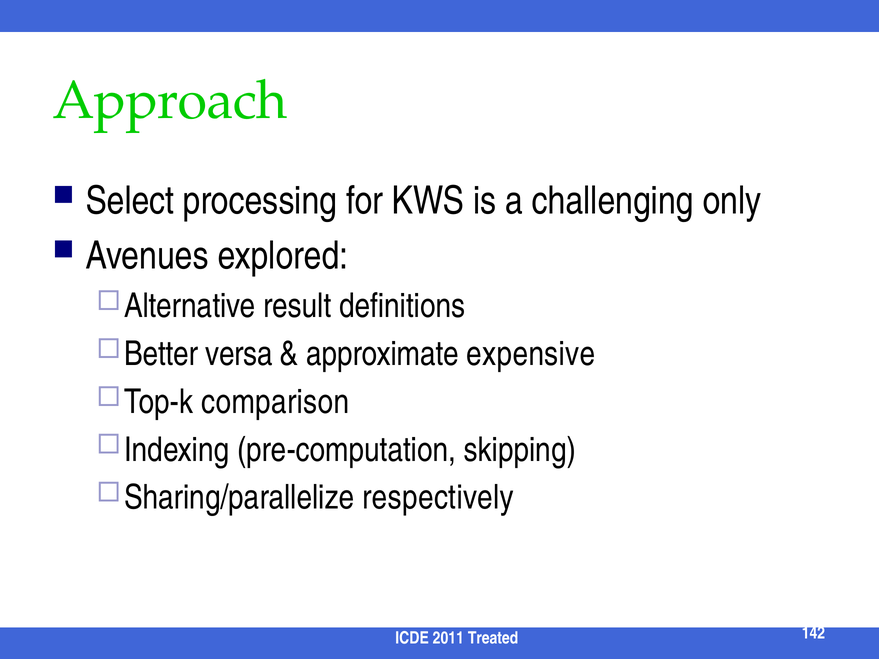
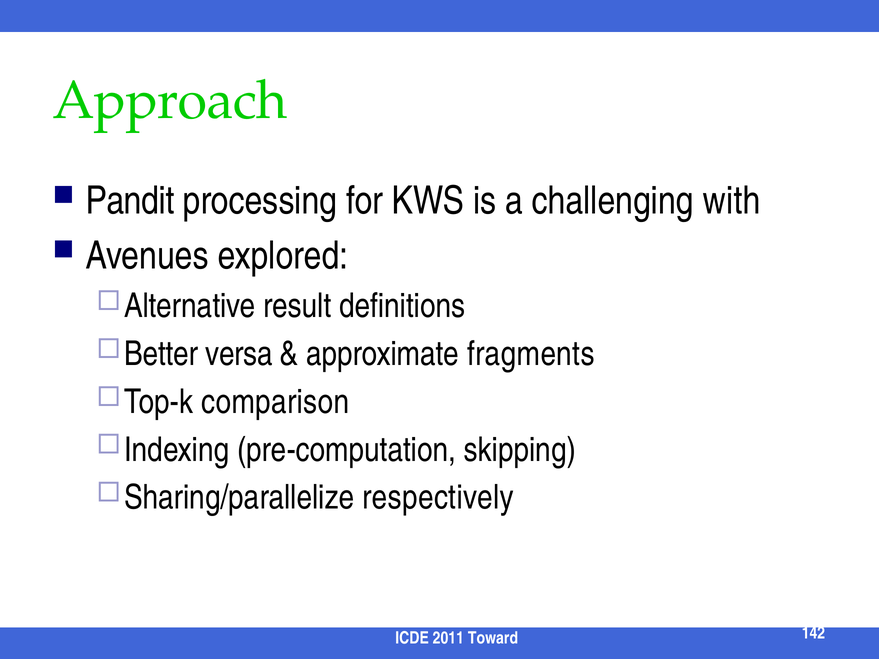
Select: Select -> Pandit (130, 201)
only: only -> with (732, 201)
expensive: expensive -> fragments (531, 354)
Treated: Treated -> Toward (493, 638)
